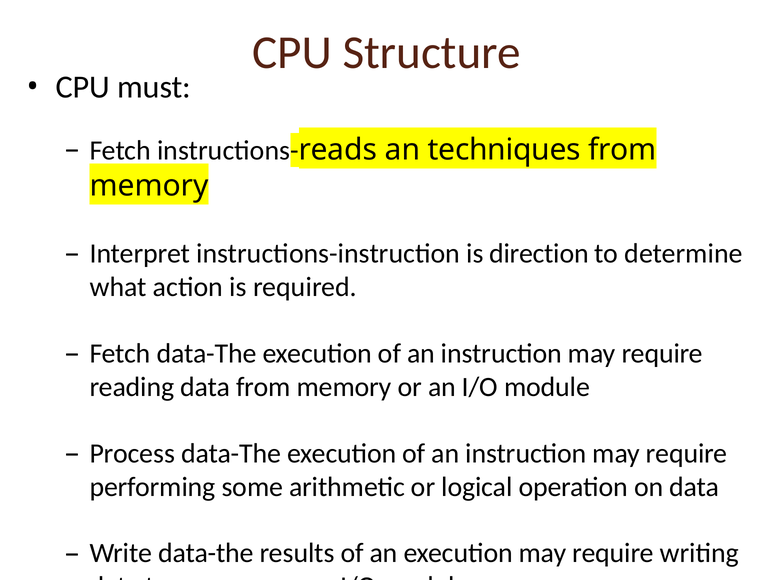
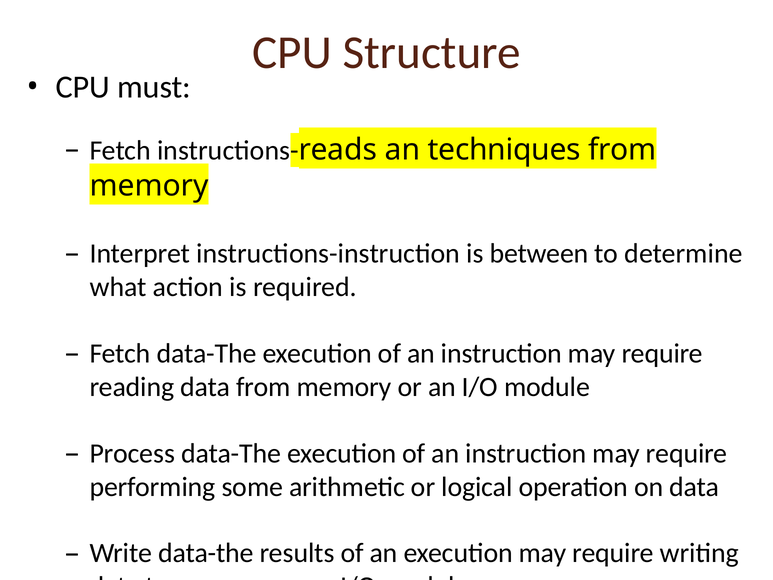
direction: direction -> between (539, 253)
